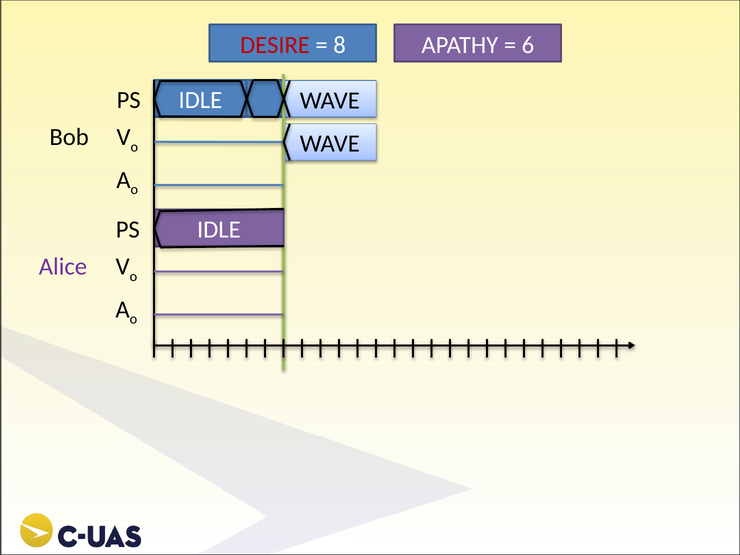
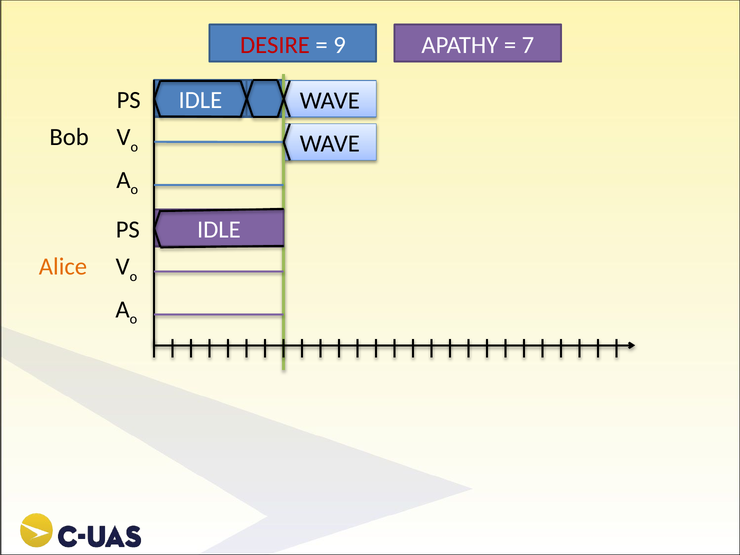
8: 8 -> 9 (340, 45)
6: 6 -> 7 (528, 45)
Alice colour: purple -> orange (63, 266)
